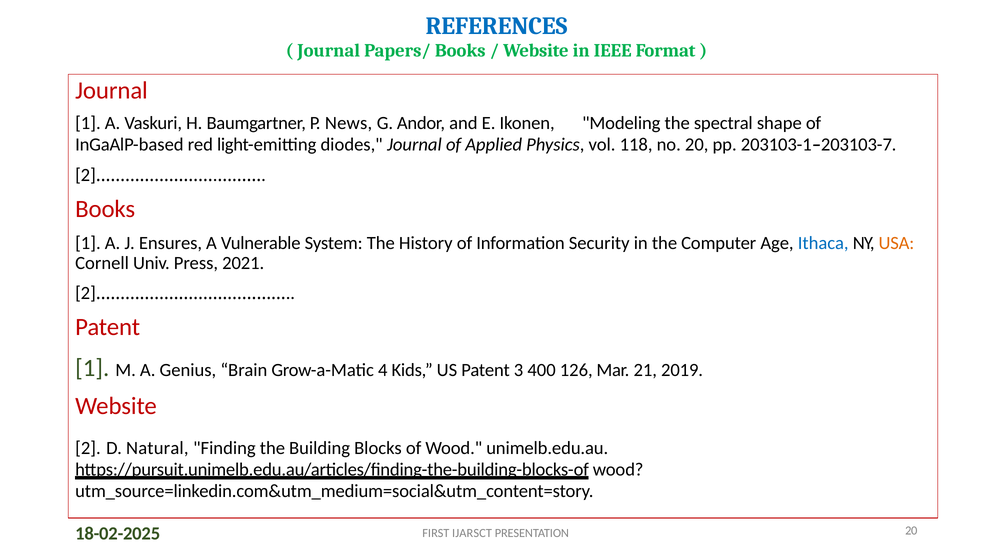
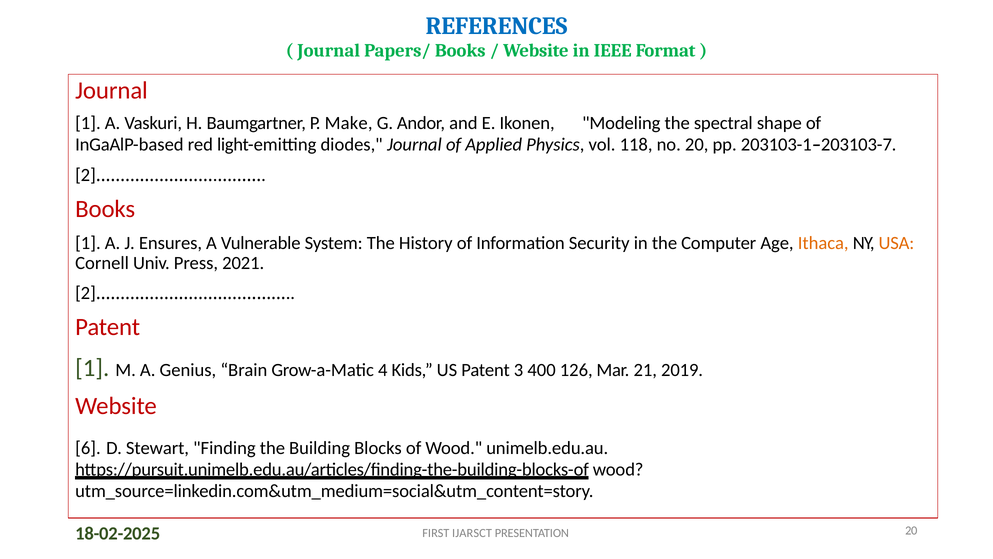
News: News -> Make (349, 123)
Ithaca colour: blue -> orange (823, 243)
2: 2 -> 6 (88, 448)
Natural: Natural -> Stewart (157, 448)
